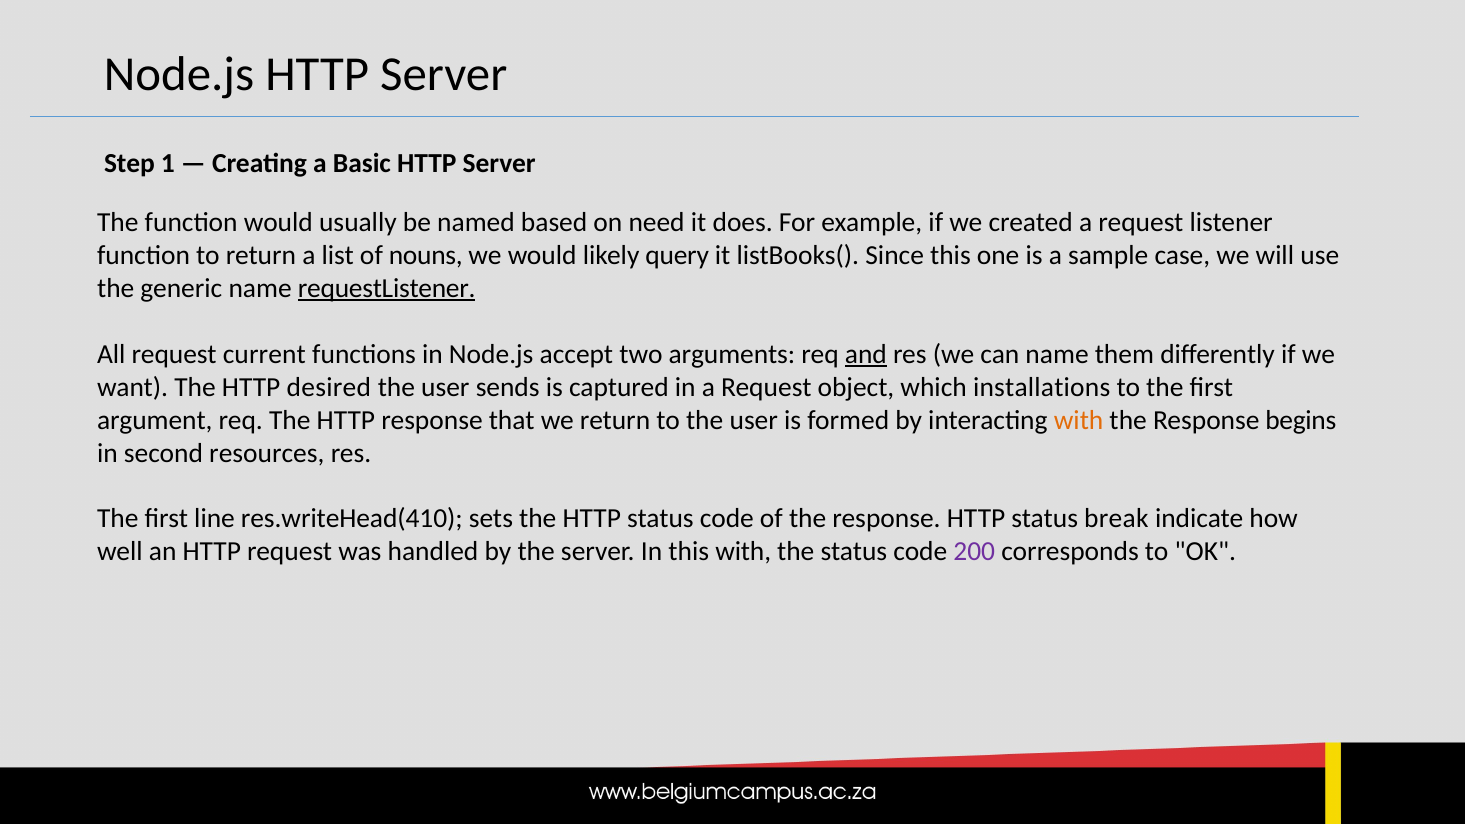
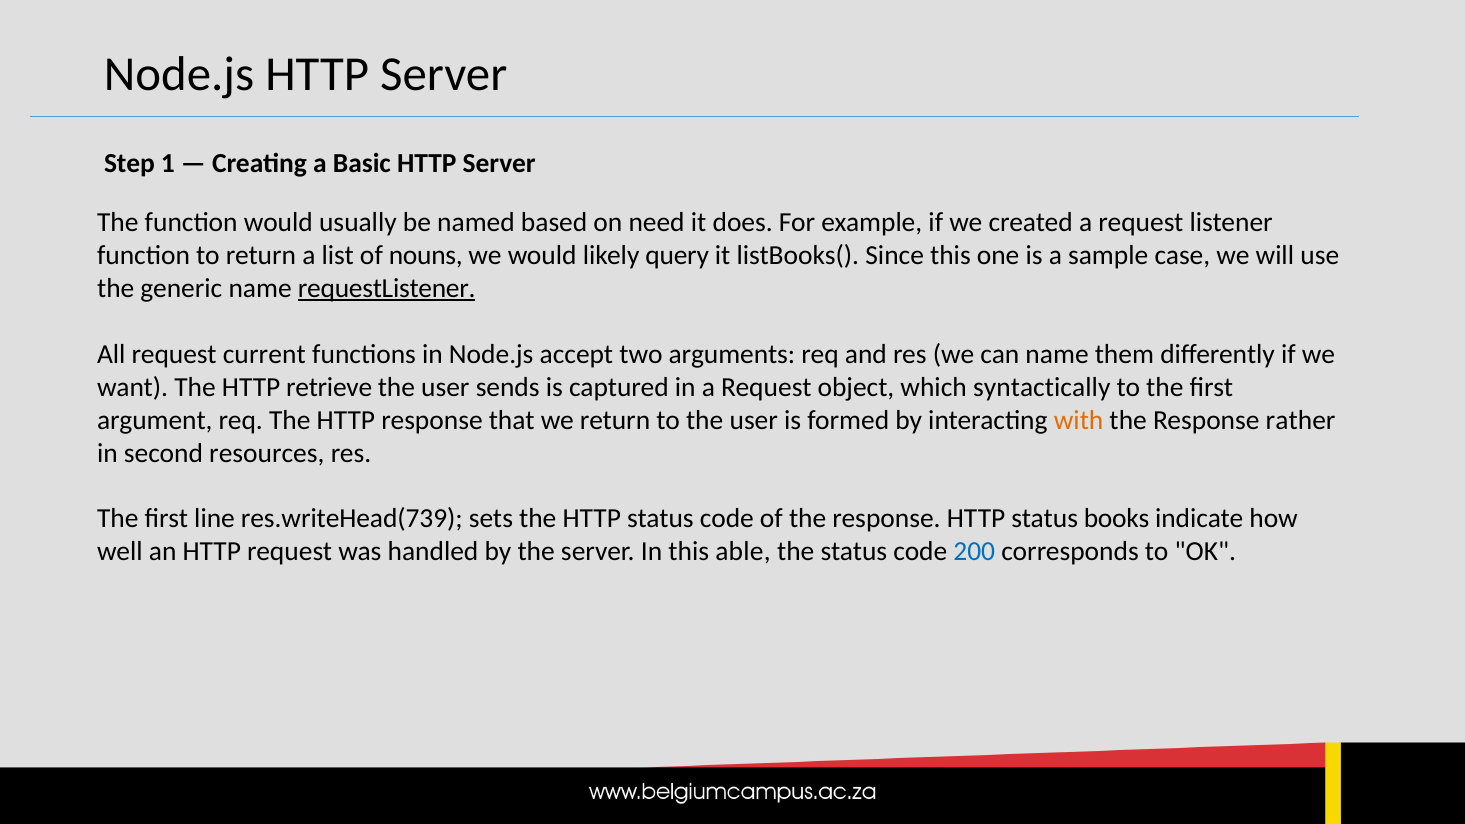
and underline: present -> none (866, 354)
desired: desired -> retrieve (329, 387)
installations: installations -> syntactically (1042, 387)
begins: begins -> rather (1301, 420)
res.writeHead(410: res.writeHead(410 -> res.writeHead(739 (352, 519)
break: break -> books (1117, 519)
this with: with -> able (743, 552)
200 colour: purple -> blue (974, 552)
